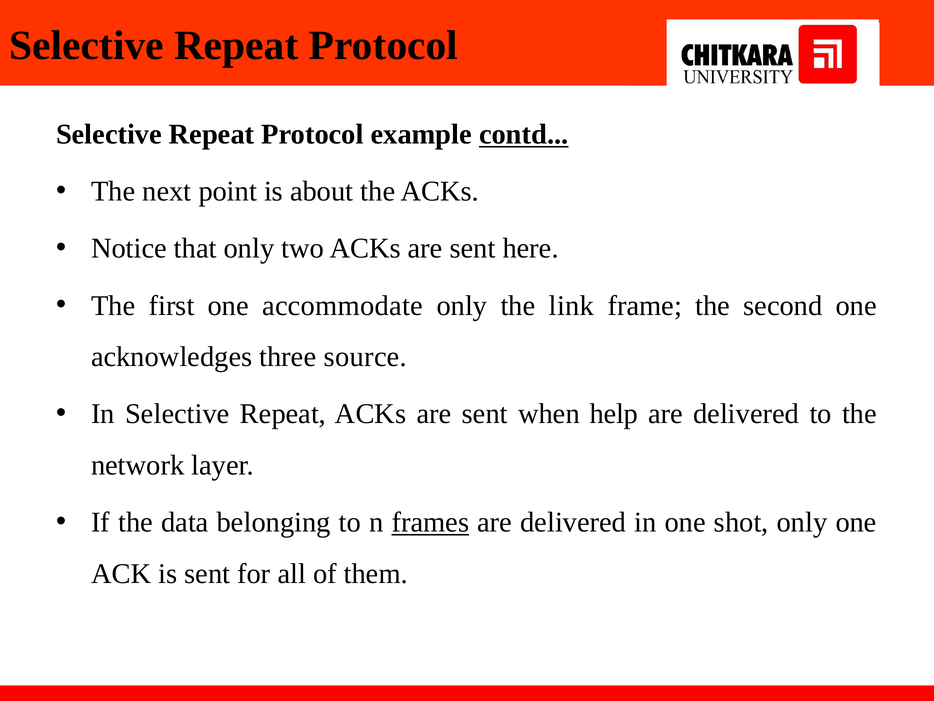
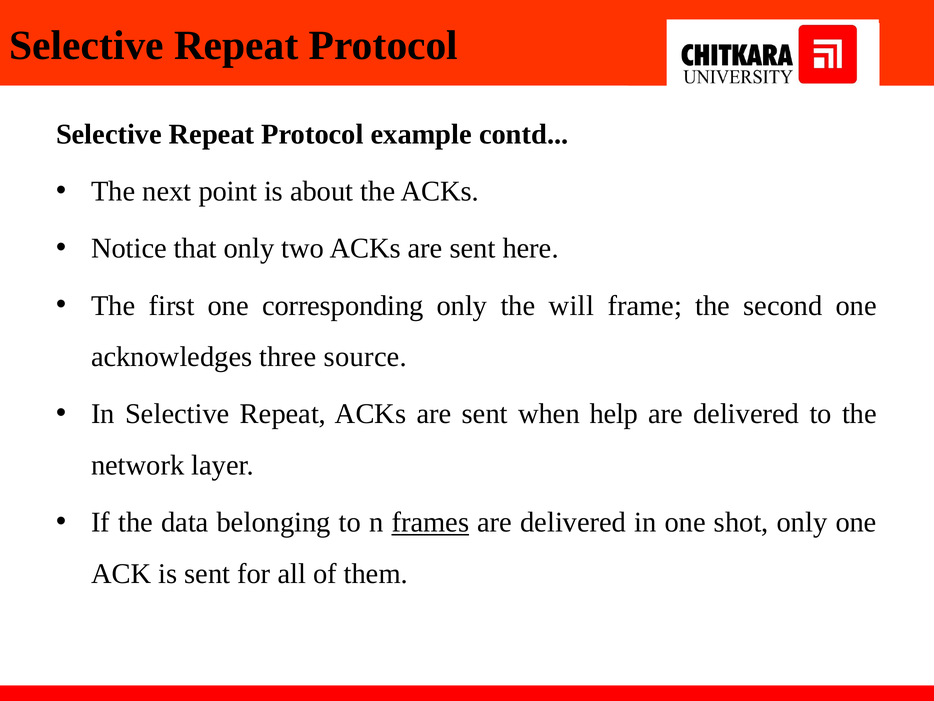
contd underline: present -> none (524, 134)
accommodate: accommodate -> corresponding (343, 305)
link: link -> will (571, 305)
